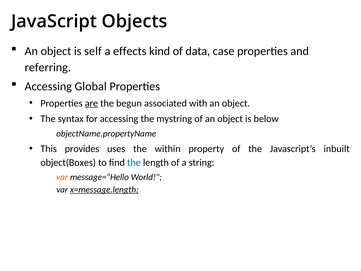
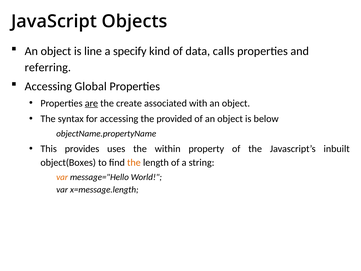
self: self -> line (93, 51)
effects: effects -> specify (130, 51)
case: case -> calls (224, 51)
begun: begun -> create (129, 103)
mystring: mystring -> provided (174, 119)
the colour: blue -> orange (134, 162)
x=message.length underline: present -> none (104, 189)
